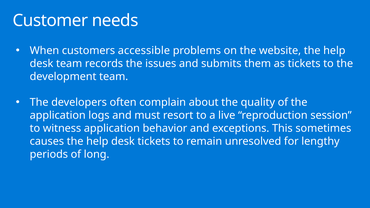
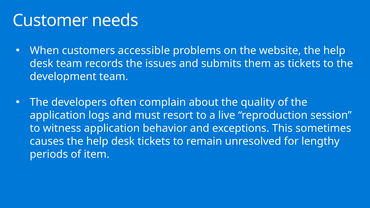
long: long -> item (97, 154)
